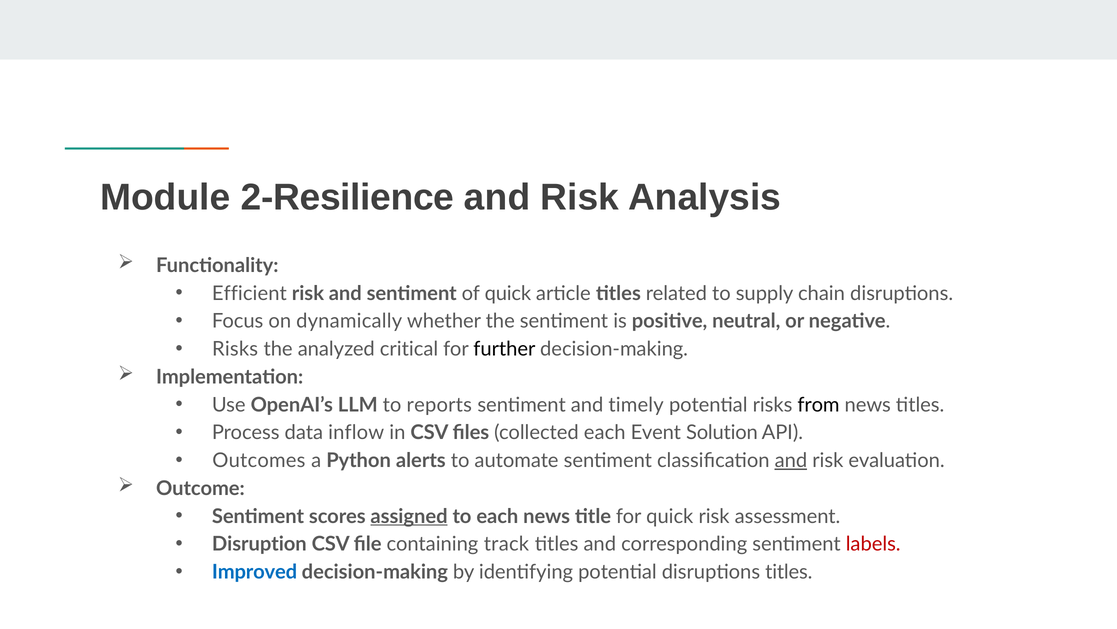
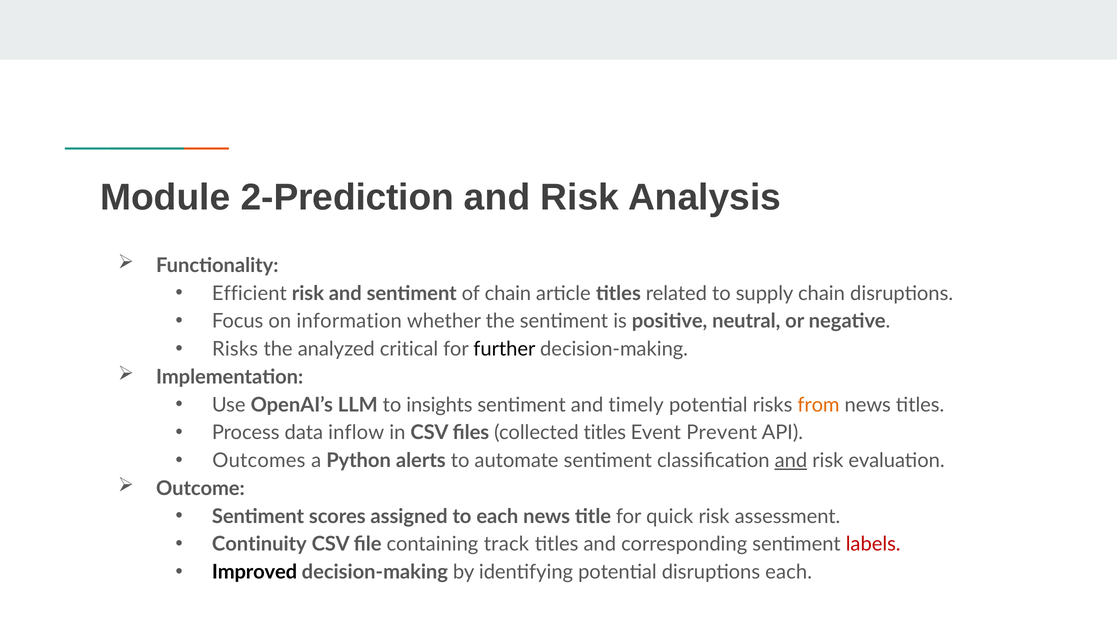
2-Resilience: 2-Resilience -> 2-Prediction (347, 197)
of quick: quick -> chain (508, 293)
dynamically: dynamically -> information (349, 321)
reports: reports -> insights (439, 404)
from colour: black -> orange (819, 404)
collected each: each -> titles (605, 432)
Solution: Solution -> Prevent (722, 432)
assigned underline: present -> none (409, 516)
Disruption: Disruption -> Continuity (259, 544)
Improved colour: blue -> black (255, 571)
disruptions titles: titles -> each (789, 571)
